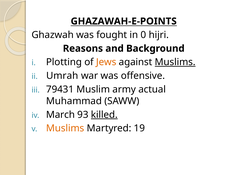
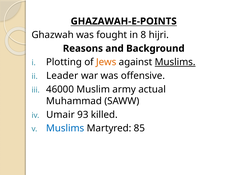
0: 0 -> 8 (143, 35)
Umrah: Umrah -> Leader (62, 76)
79431: 79431 -> 46000 (60, 89)
March: March -> Umair (60, 114)
killed underline: present -> none (104, 114)
Muslims colour: orange -> blue (65, 128)
19: 19 -> 85 (139, 128)
